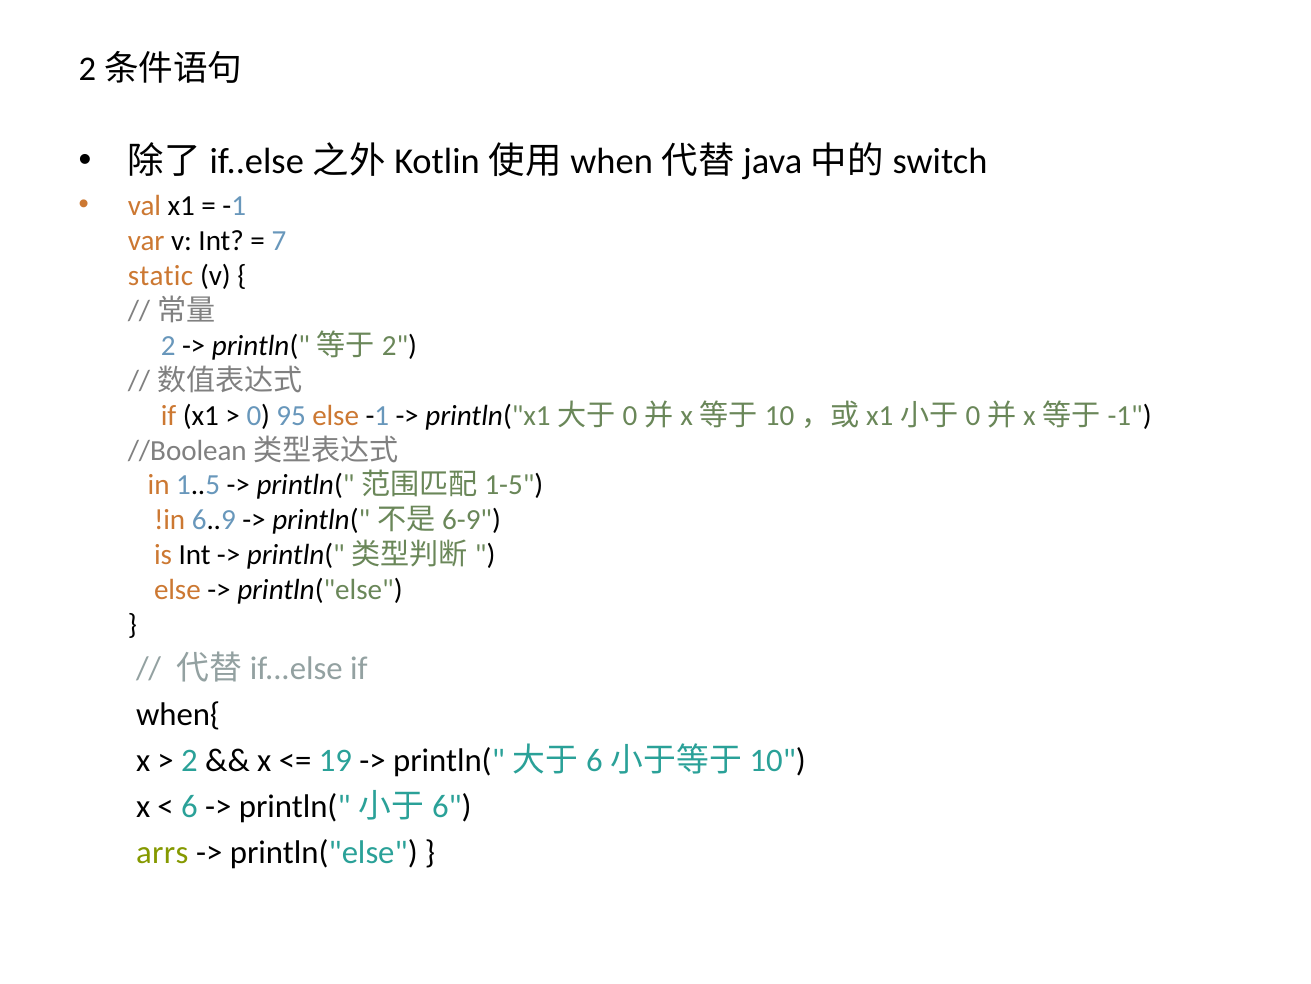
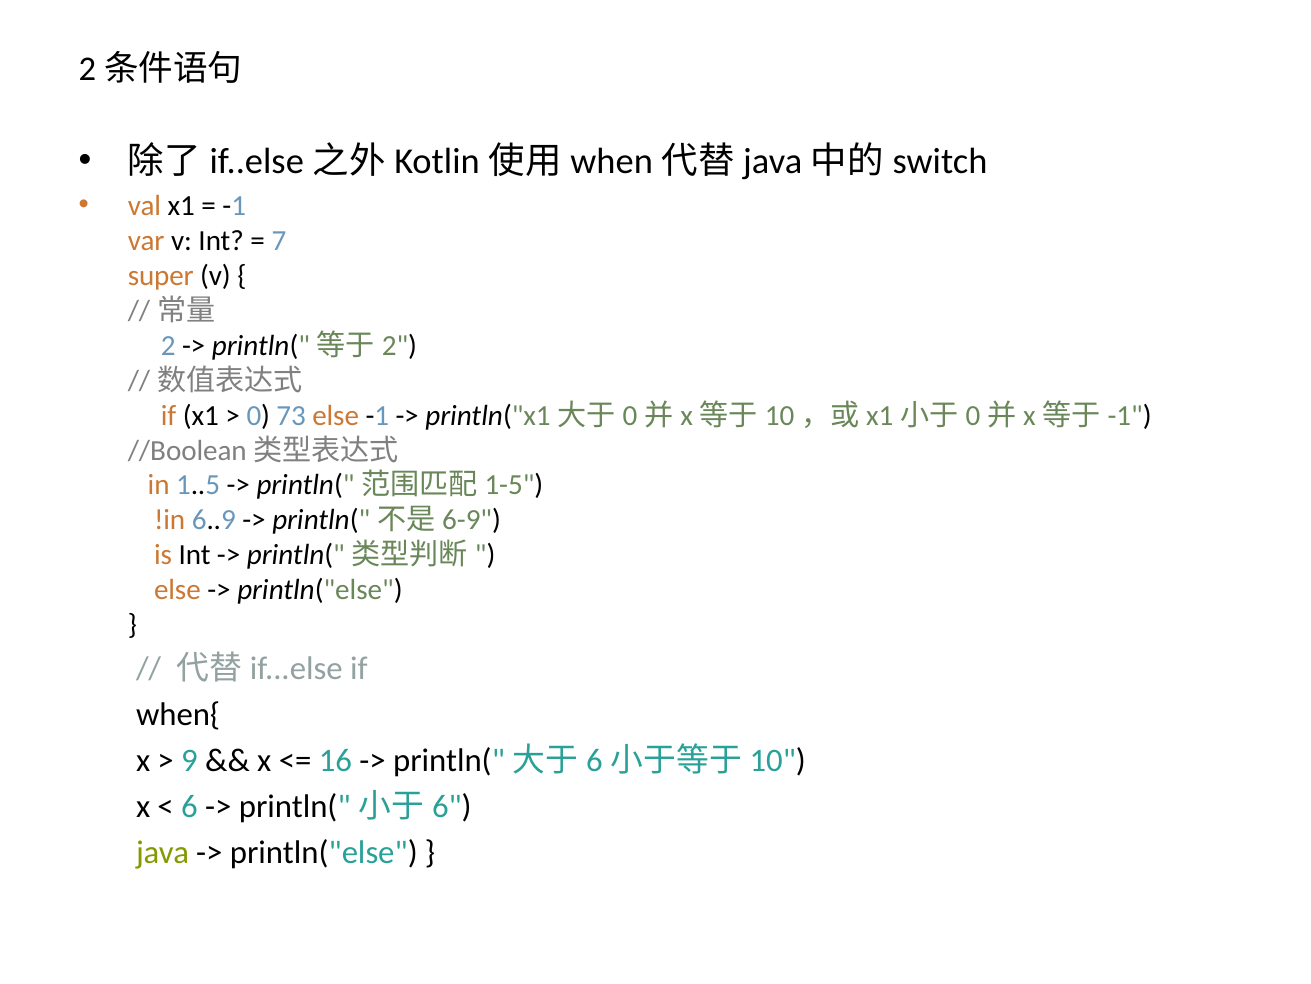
static: static -> super (161, 276)
95: 95 -> 73 (291, 415)
2: 2 -> 9 (190, 760)
19: 19 -> 16 (335, 760)
arrs: arrs -> java (163, 852)
